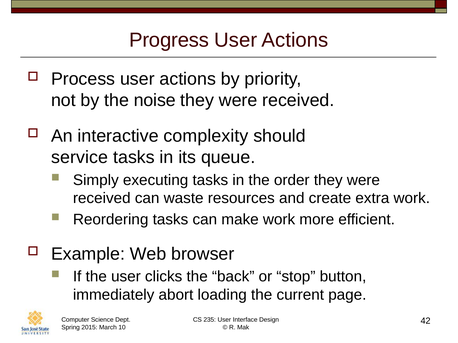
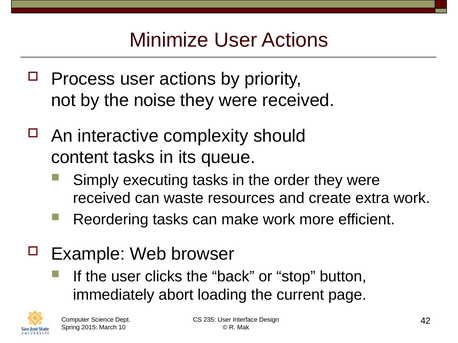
Progress: Progress -> Minimize (169, 40)
service: service -> content (80, 158)
